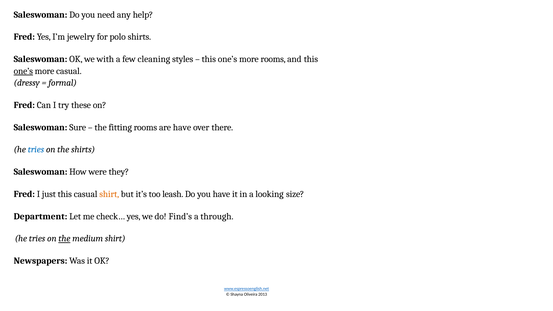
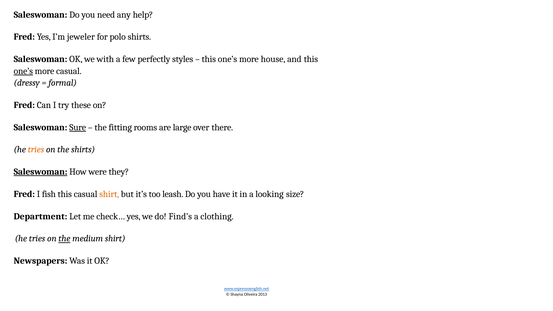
jewelry: jewelry -> jeweler (81, 37)
cleaning: cleaning -> perfectly (154, 59)
more rooms: rooms -> house (273, 59)
Sure underline: none -> present (78, 127)
are have: have -> large (182, 127)
tries colour: blue -> orange (36, 150)
Saleswoman underline: none -> present (41, 172)
just: just -> fish (49, 194)
through: through -> clothing (217, 216)
